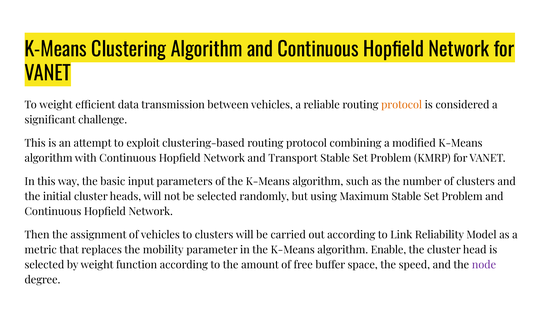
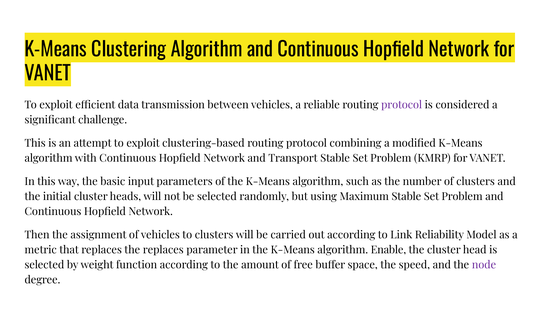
weight: weight -> exploit (56, 105)
protocol colour: orange -> purple (402, 105)
the mobility: mobility -> replaces (163, 250)
